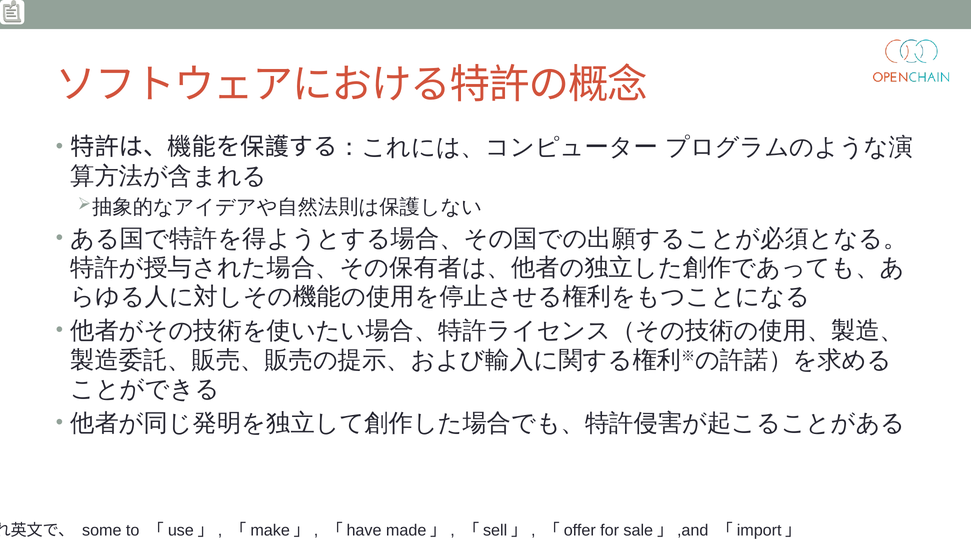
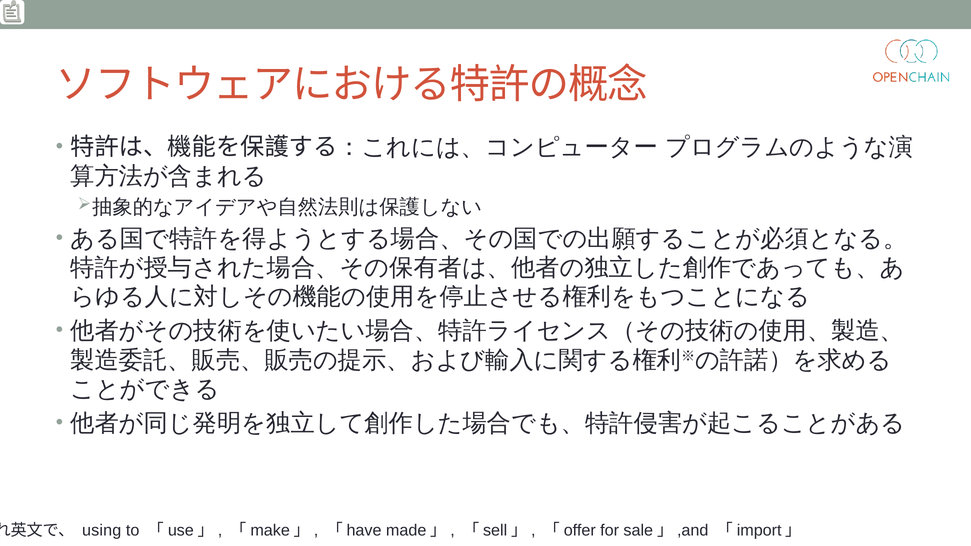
some: some -> using (102, 530)
